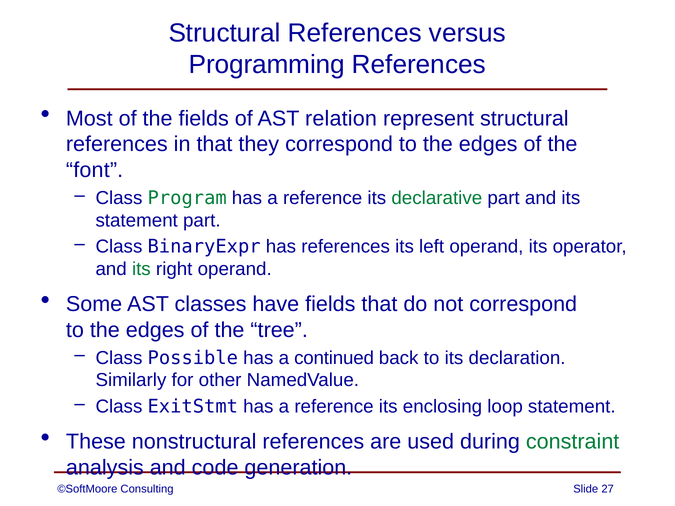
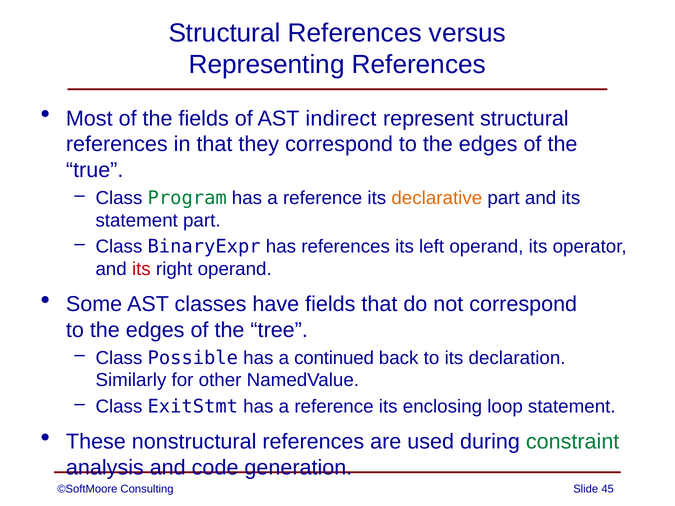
Programming: Programming -> Representing (267, 65)
relation: relation -> indirect (341, 119)
font: font -> true (95, 170)
declarative colour: green -> orange (437, 198)
its colour: green -> red (141, 269)
27: 27 -> 45 (608, 489)
